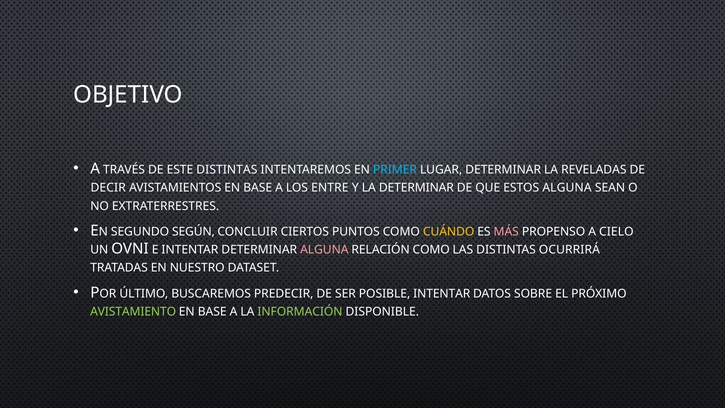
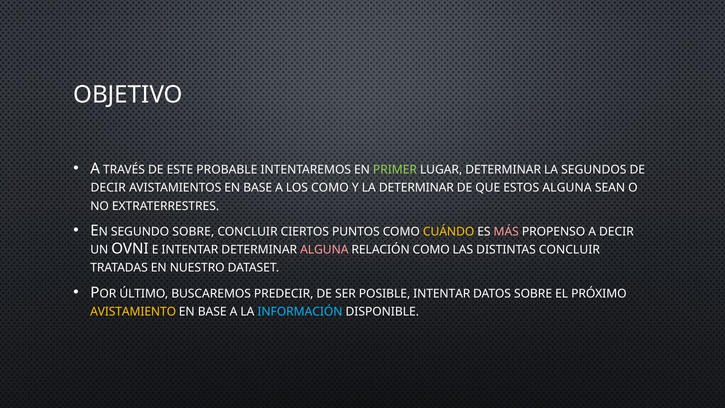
ESTE DISTINTAS: DISTINTAS -> PROBABLE (227, 170)
PRIMER colour: light blue -> light green (395, 170)
REVELADAS: REVELADAS -> SEGUNDOS (594, 170)
LOS ENTRE: ENTRE -> COMO (330, 188)
SEGUNDO SEGÚN: SEGÚN -> SOBRE (193, 232)
A CIELO: CIELO -> DECIR (616, 232)
DISTINTAS OCURRIRÁ: OCURRIRÁ -> CONCLUIR (569, 250)
AVISTAMIENTO colour: light green -> yellow (133, 312)
INFORMACIÓN colour: light green -> light blue (300, 312)
